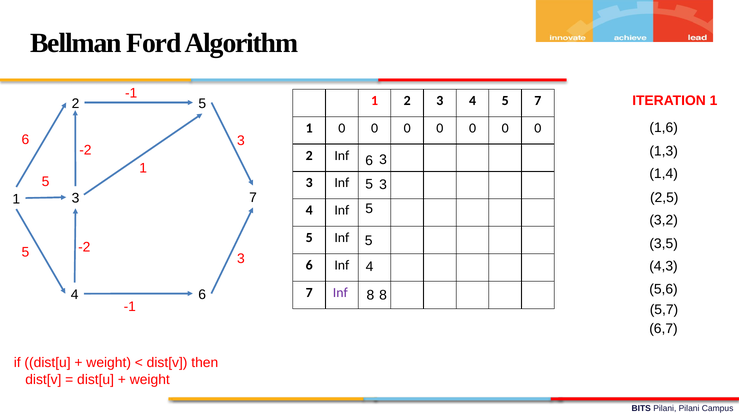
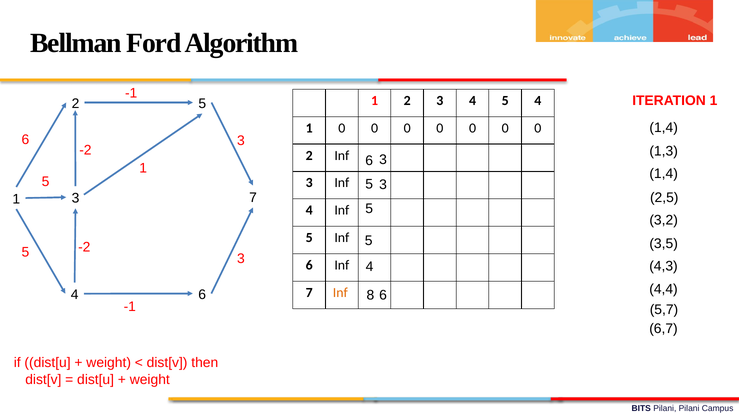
5 7: 7 -> 4 (538, 101)
1,6: 1,6 -> 1,4 (664, 127)
5,6: 5,6 -> 4,4 (664, 289)
Inf colour: purple -> orange (340, 292)
8 8: 8 -> 6 (383, 295)
